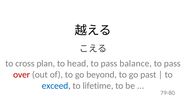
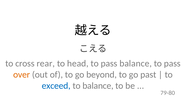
plan: plan -> rear (46, 64)
over colour: red -> orange (22, 75)
to lifetime: lifetime -> balance (98, 86)
